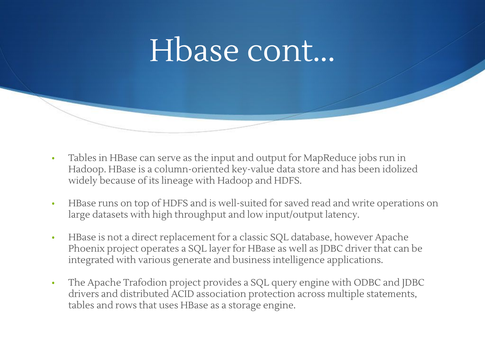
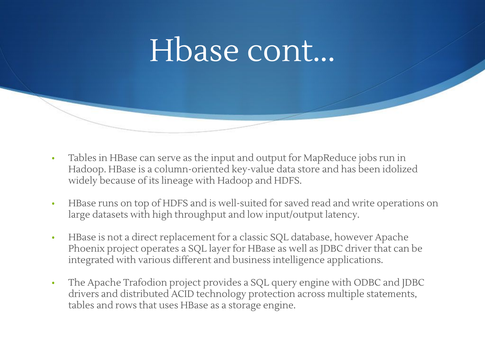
generate: generate -> different (192, 260)
association: association -> technology (221, 294)
